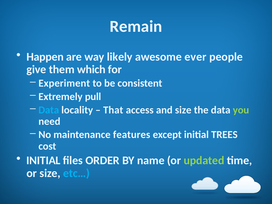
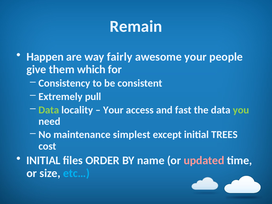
likely: likely -> fairly (120, 57)
awesome ever: ever -> your (196, 57)
Experiment: Experiment -> Consistency (64, 83)
Data colour: light blue -> light green (49, 110)
That: That -> Your (113, 110)
and size: size -> fast (183, 110)
features: features -> simplest (132, 135)
updated colour: light green -> pink (204, 160)
